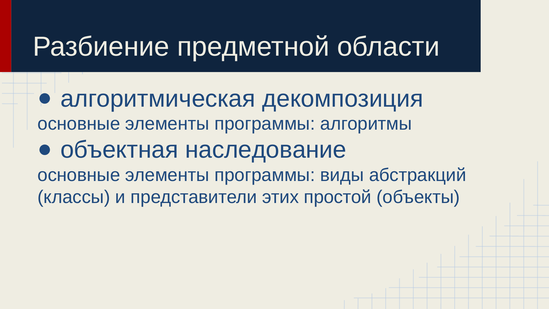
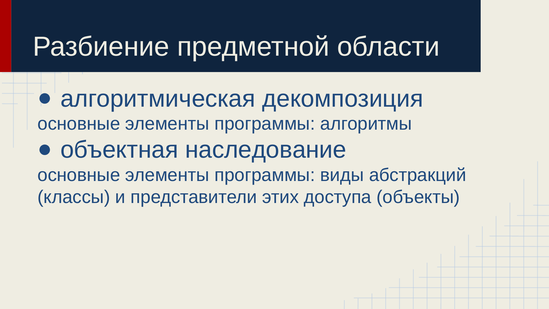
простой: простой -> доступа (338, 197)
